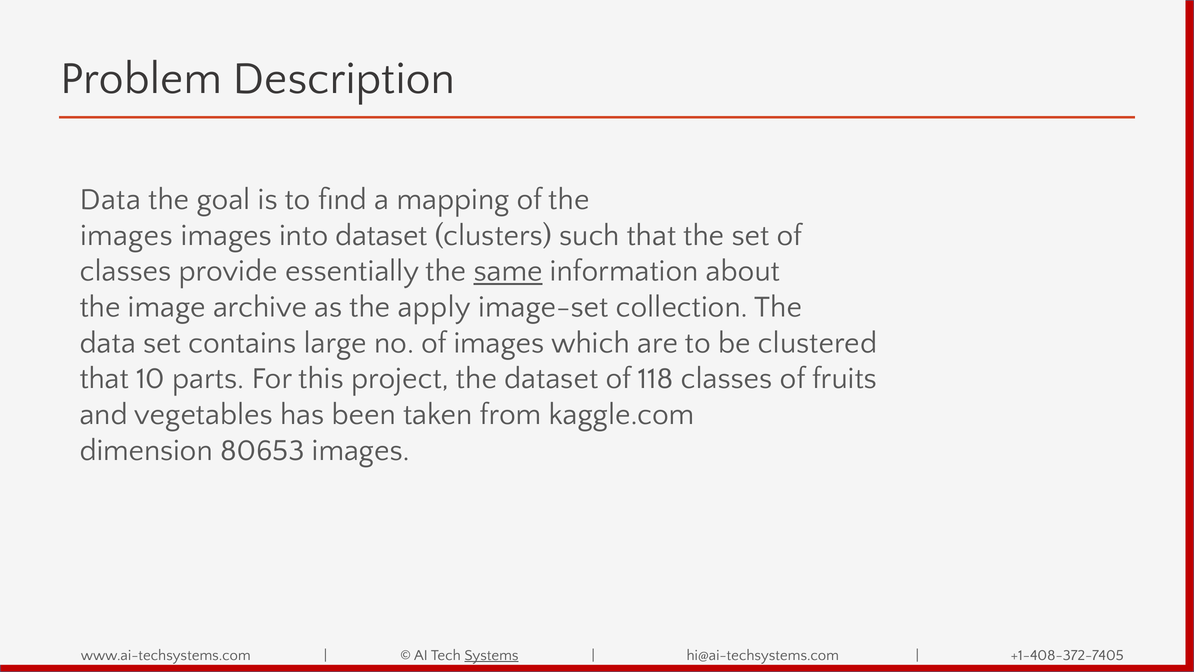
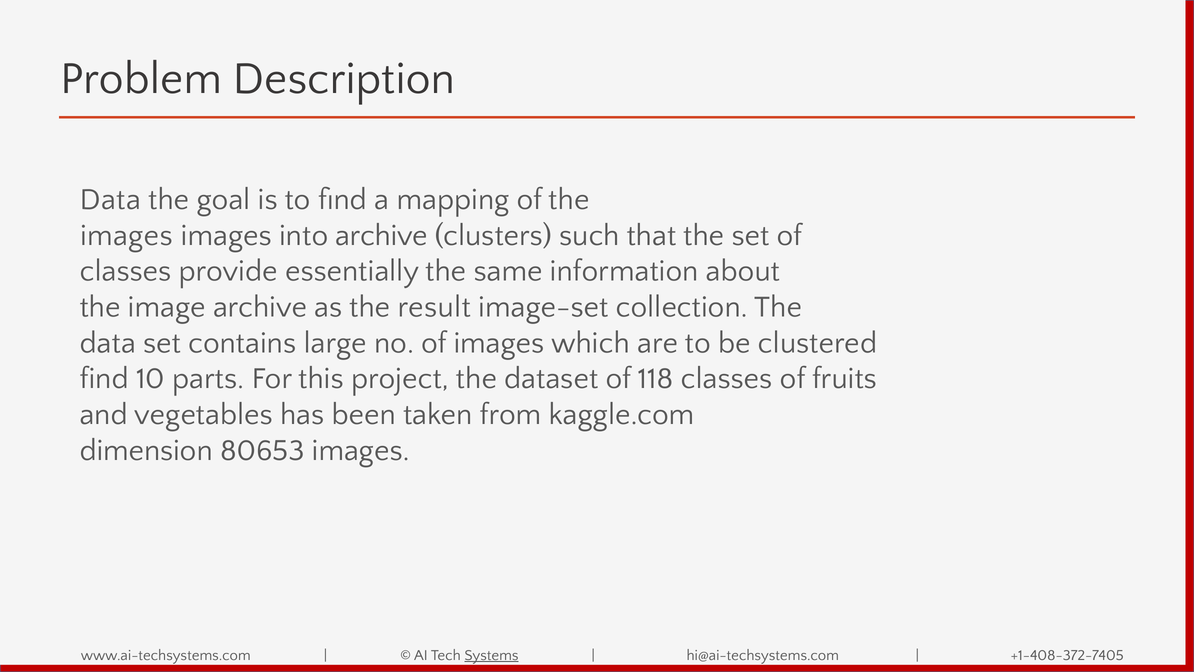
into dataset: dataset -> archive (382, 235)
same underline: present -> none (508, 271)
apply: apply -> result (434, 307)
that: that -> find (104, 378)
